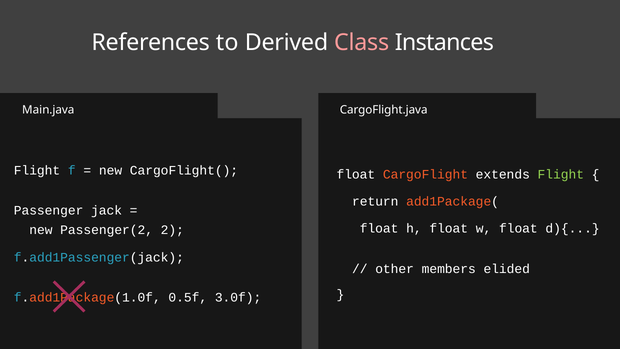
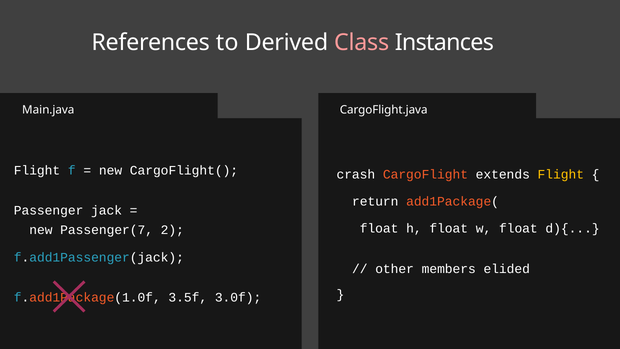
float: float -> crash (356, 174)
Flight colour: light green -> yellow (561, 174)
Passenger(2: Passenger(2 -> Passenger(7 (107, 230)
0.5f: 0.5f -> 3.5f (188, 297)
